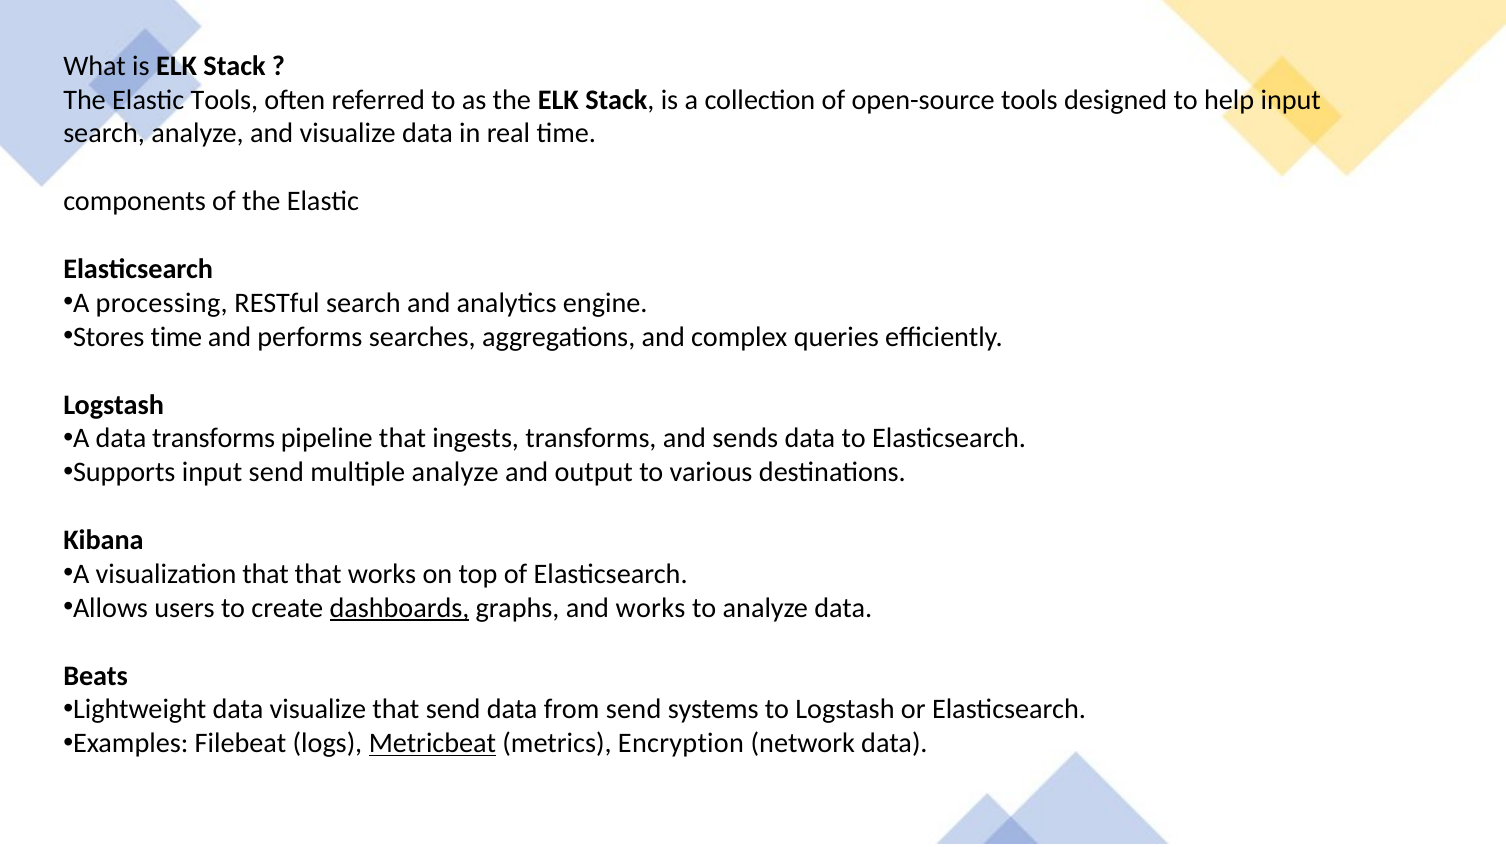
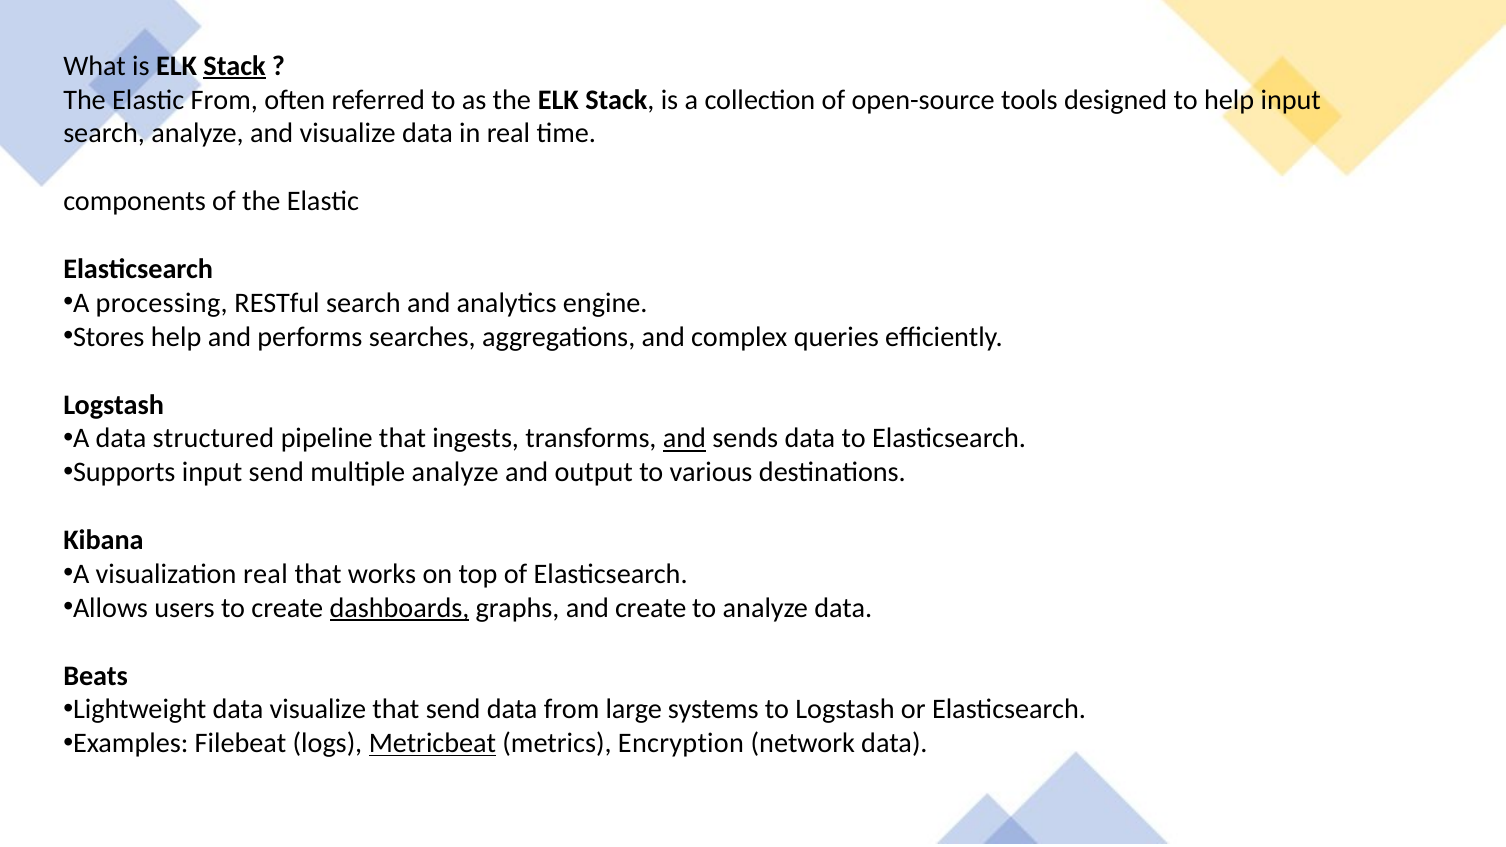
Stack underline: none -> present (235, 66)
Elastic Tools: Tools -> From (224, 100)
Stores time: time -> help (176, 337)
data transforms: transforms -> structured (213, 439)
and underline: none -> present (685, 439)
visualization that: that -> real (265, 574)
and works: works -> create (651, 608)
from send: send -> large (634, 710)
